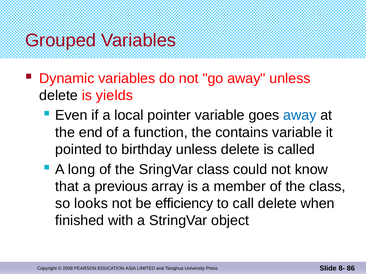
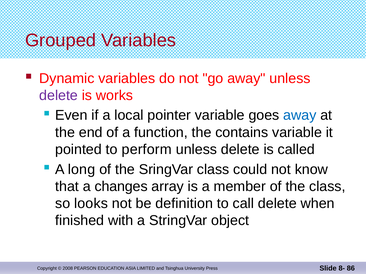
delete colour: black -> purple (59, 96)
yields: yields -> works (115, 96)
birthday: birthday -> perform (147, 150)
previous: previous -> changes (121, 187)
efficiency: efficiency -> definition (184, 204)
